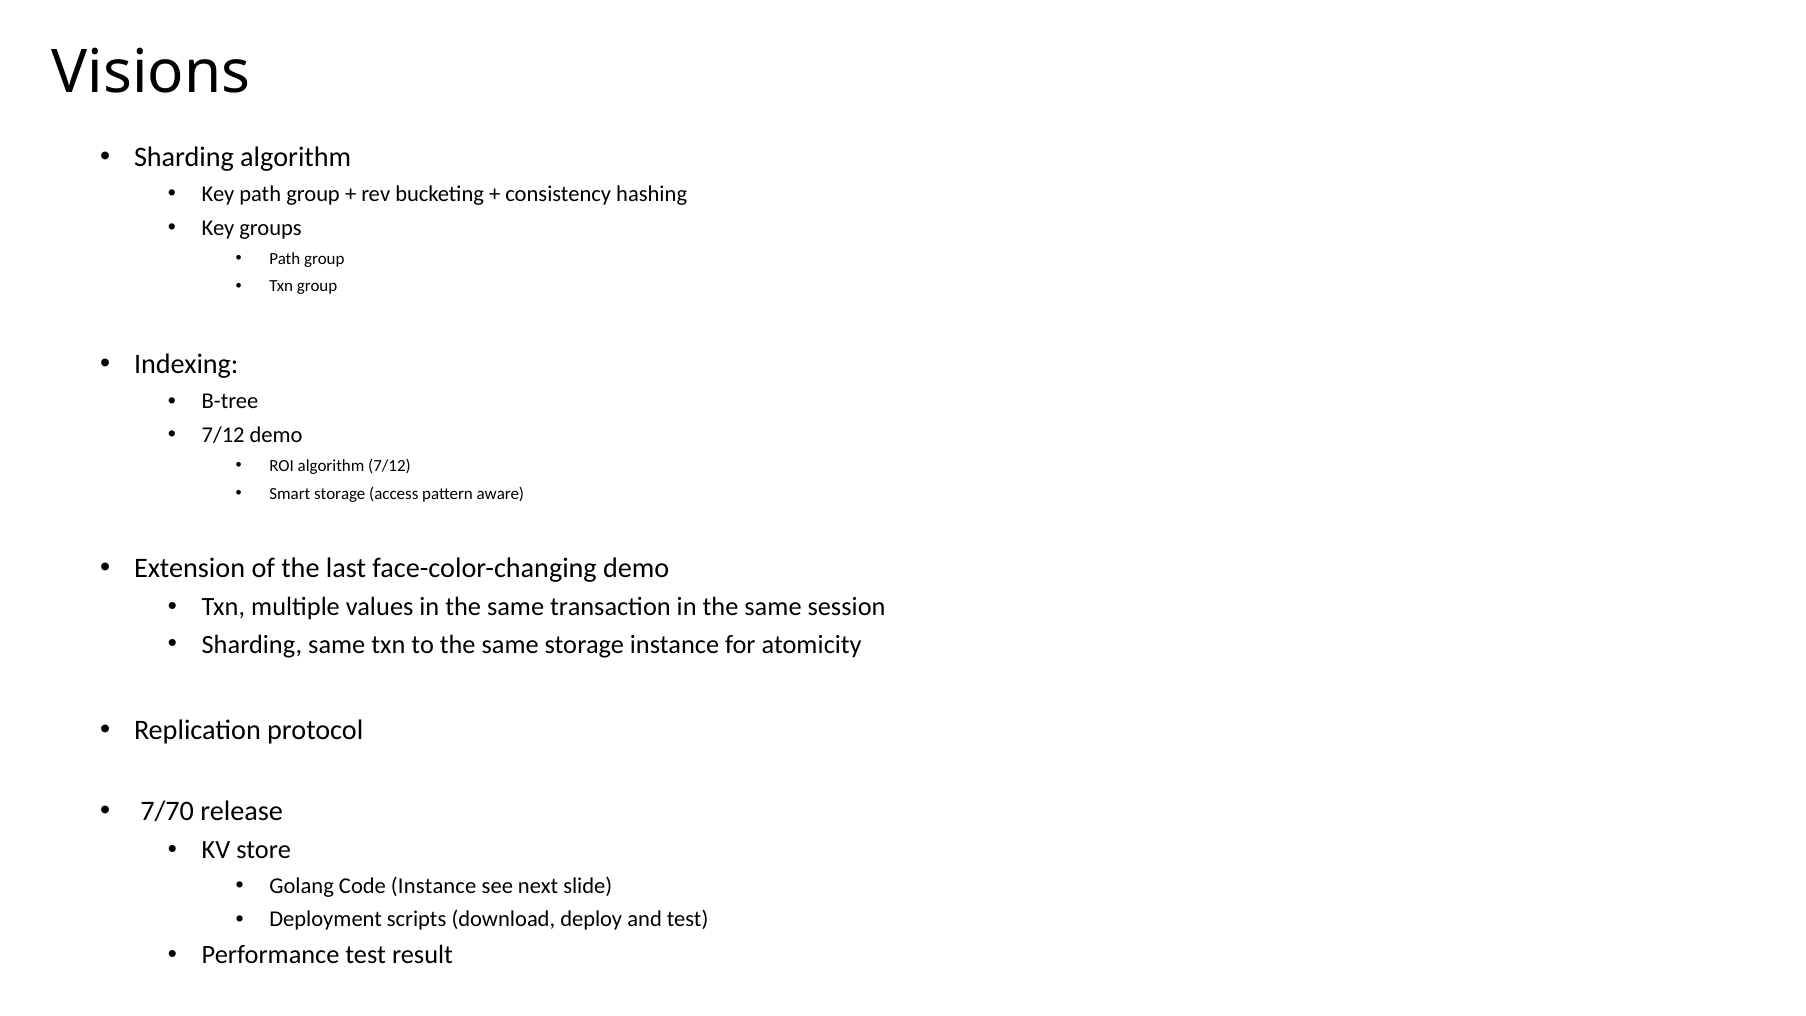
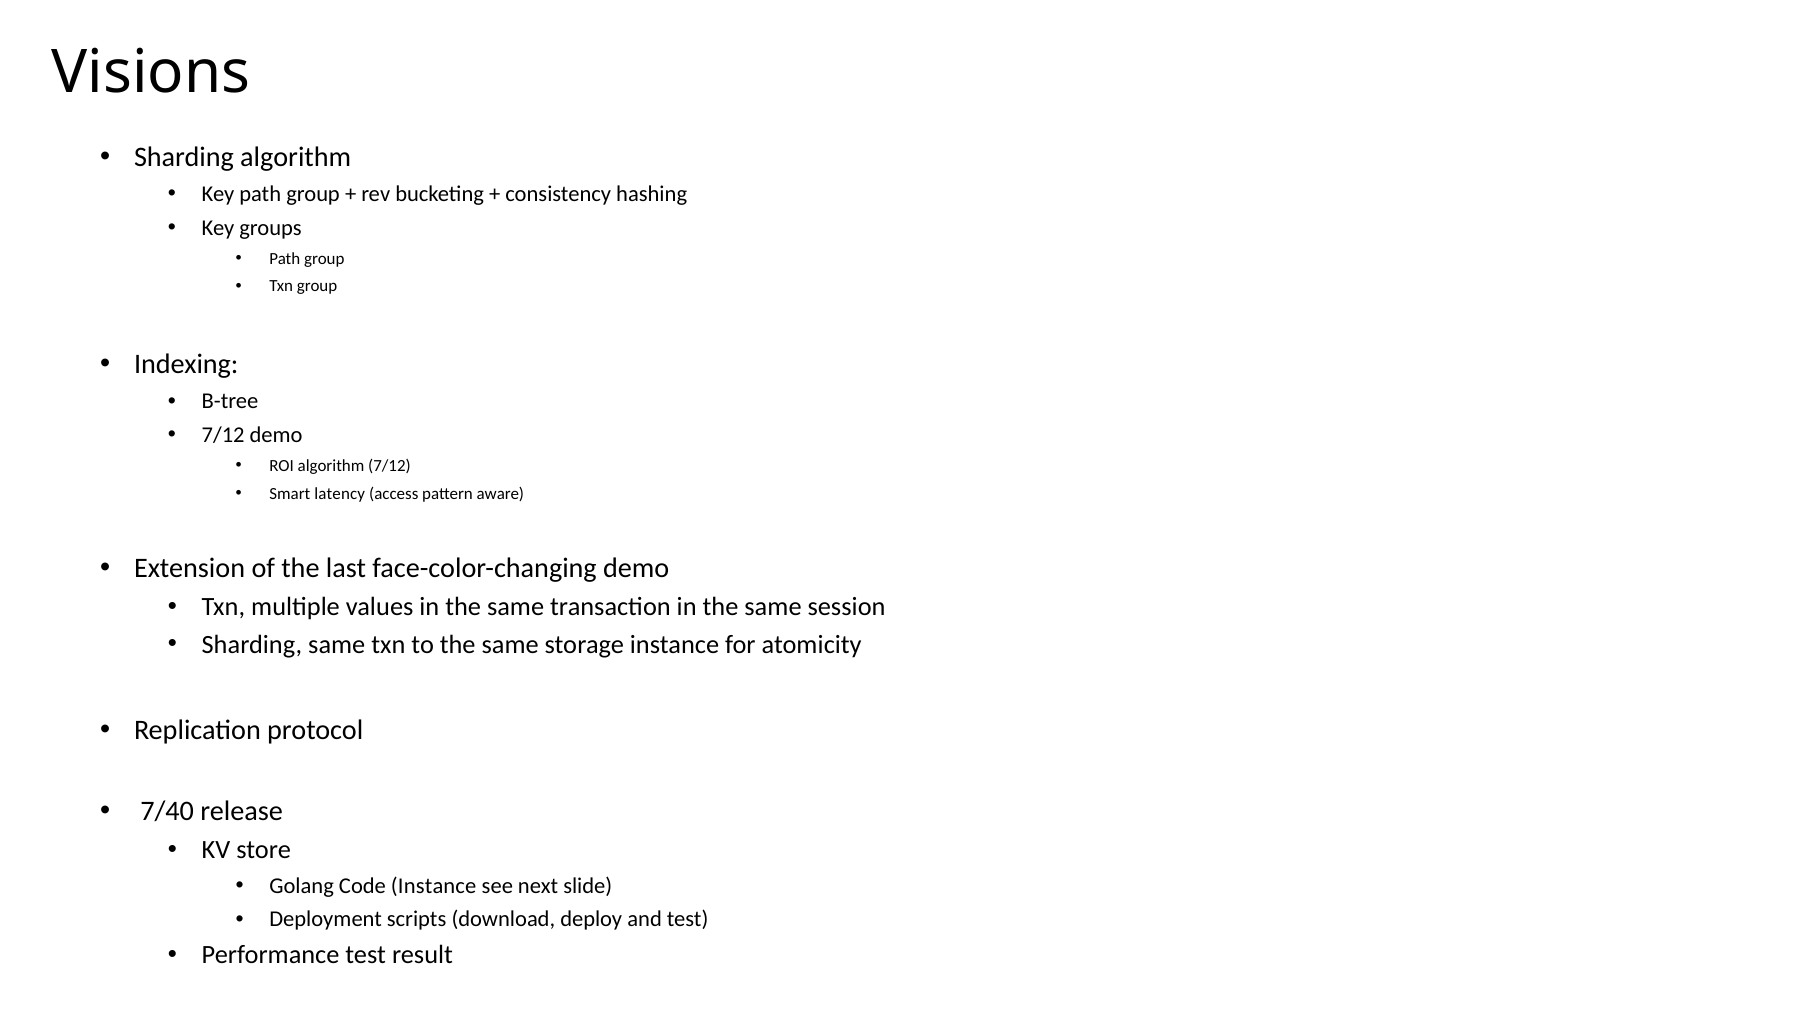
Smart storage: storage -> latency (340, 493)
7/70: 7/70 -> 7/40 (167, 811)
